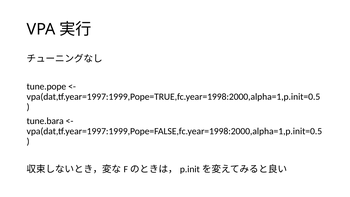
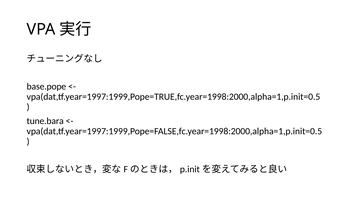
tune.pope: tune.pope -> base.pope (46, 87)
